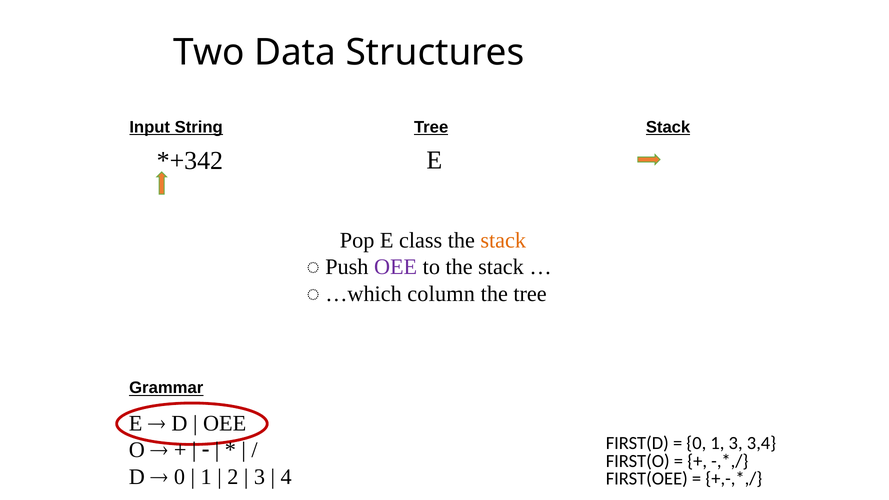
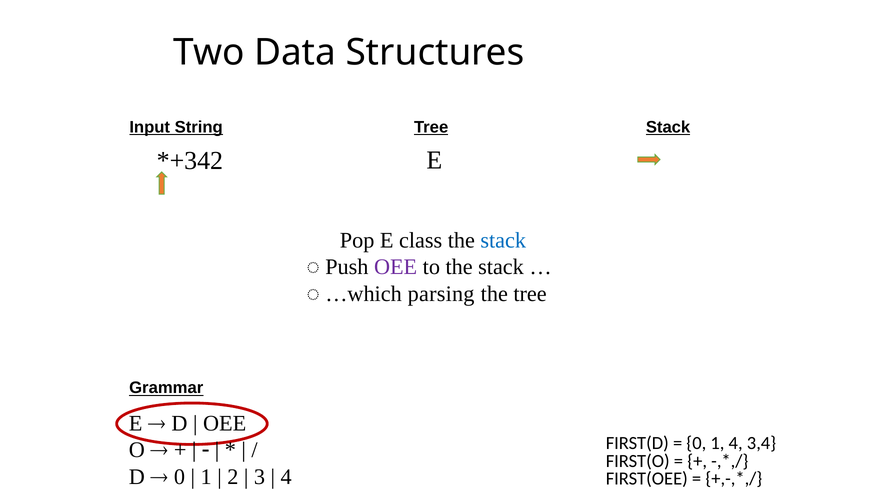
stack colour: orange -> blue (503, 240)
column: column -> parsing (441, 294)
1 3: 3 -> 4 (736, 443)
